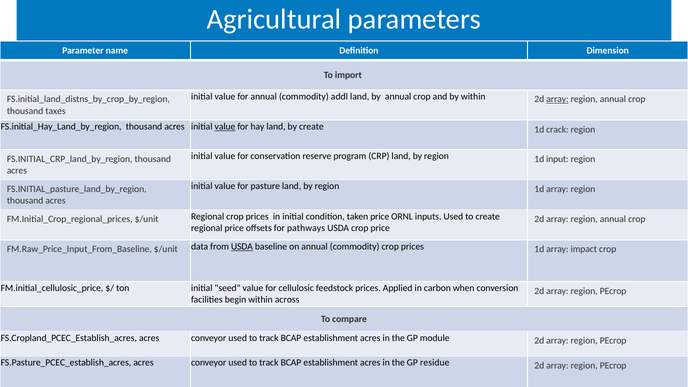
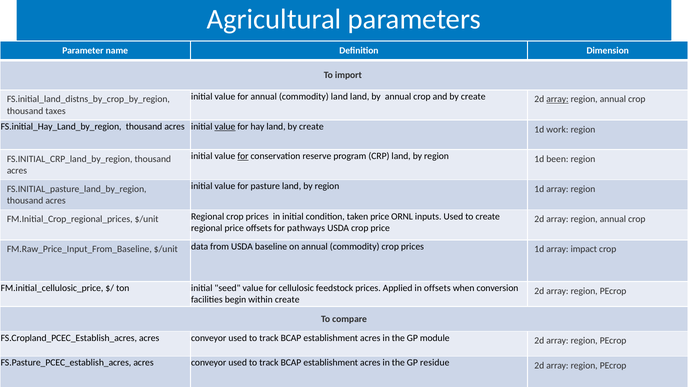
commodity addl: addl -> land (339, 97)
and by within: within -> create (473, 97)
crack: crack -> work (557, 129)
for underline: none -> present (243, 156)
1d input: input -> been (557, 159)
USDA underline: present -> none (242, 246)
in carbon: carbon -> offsets (437, 288)
within across: across -> create (287, 300)
